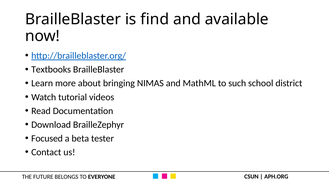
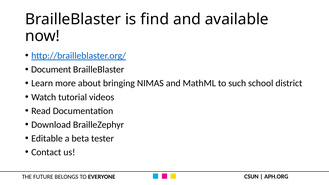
Textbooks: Textbooks -> Document (51, 70)
Focused: Focused -> Editable (47, 138)
